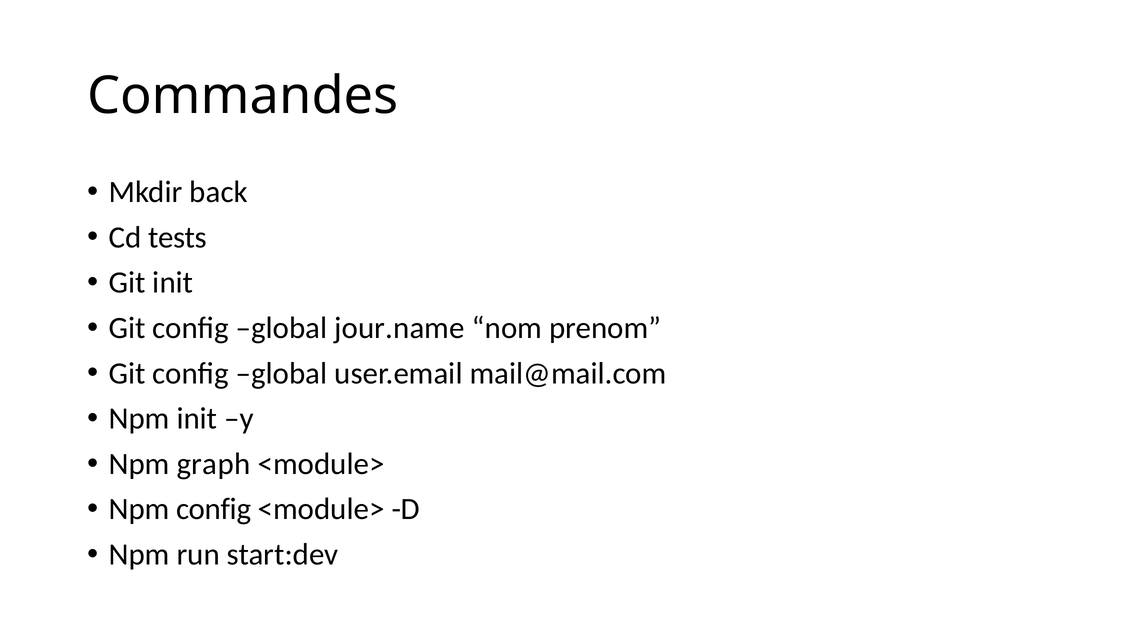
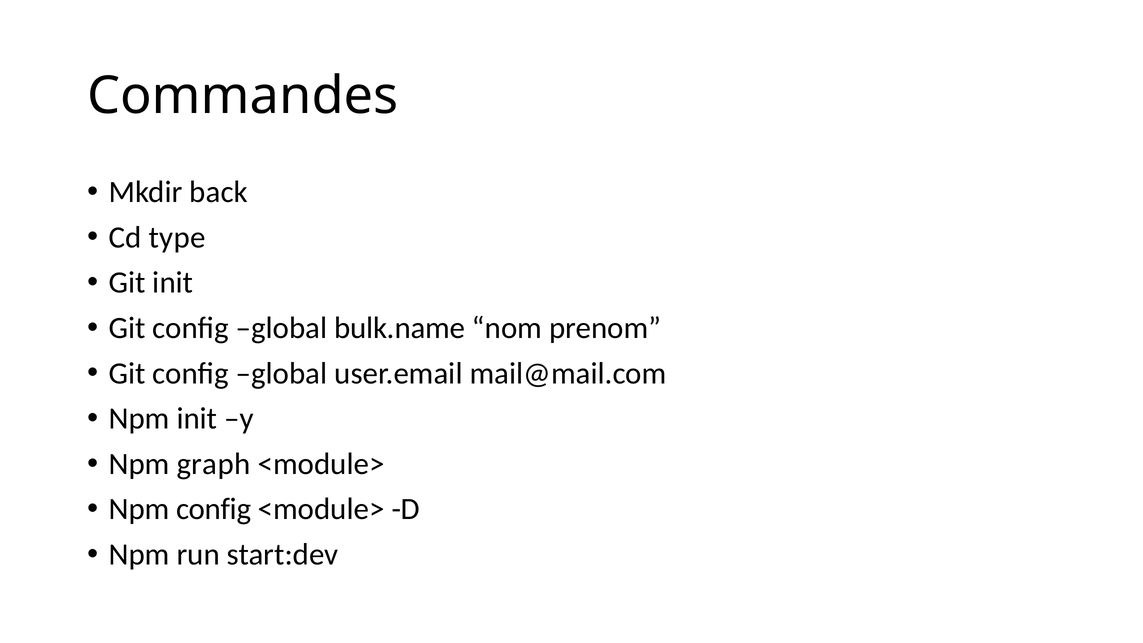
tests: tests -> type (177, 237)
jour.name: jour.name -> bulk.name (400, 328)
